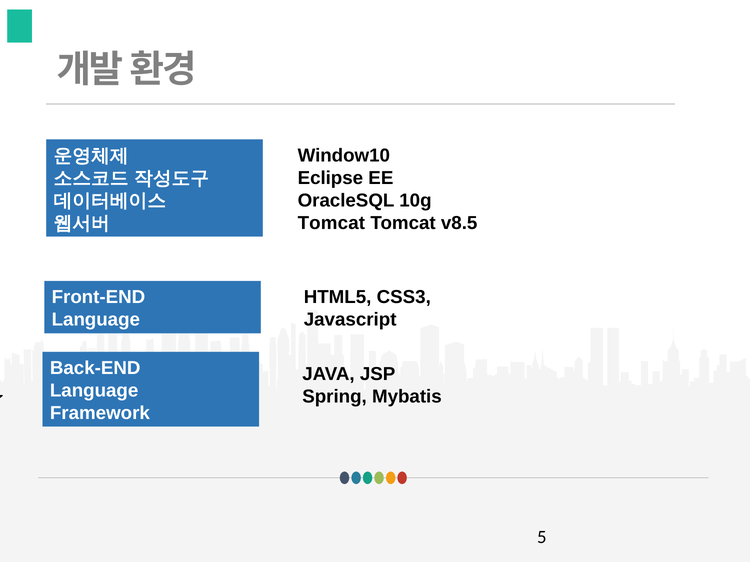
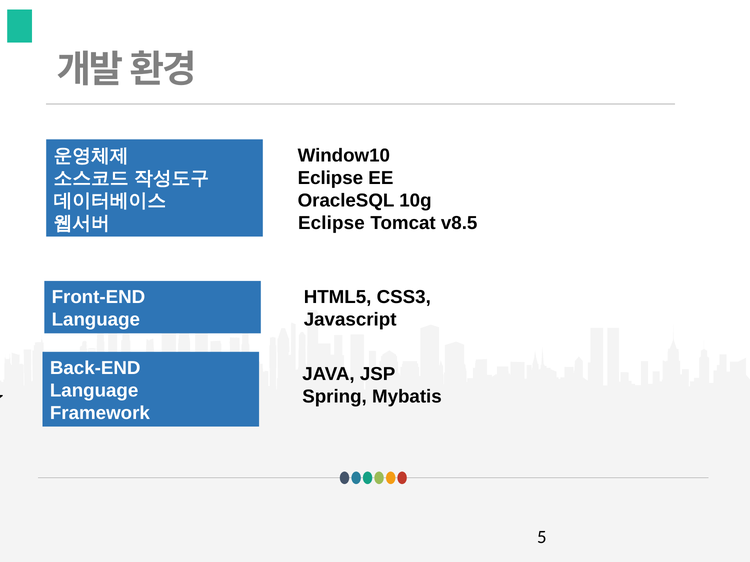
Tomcat: Tomcat -> Eclipse (331, 223)
